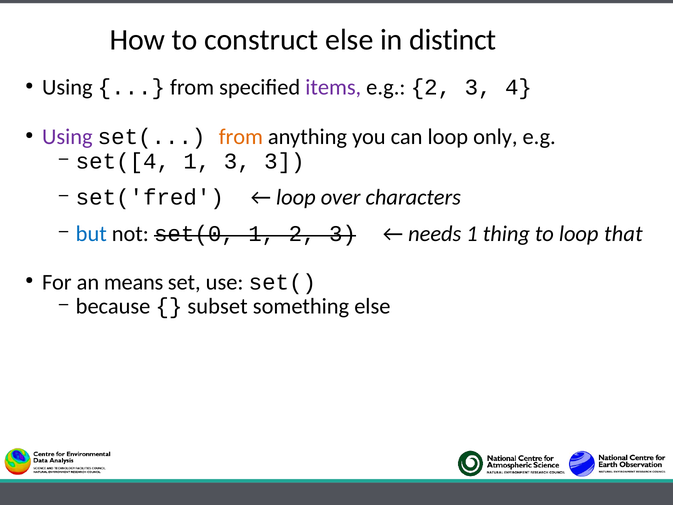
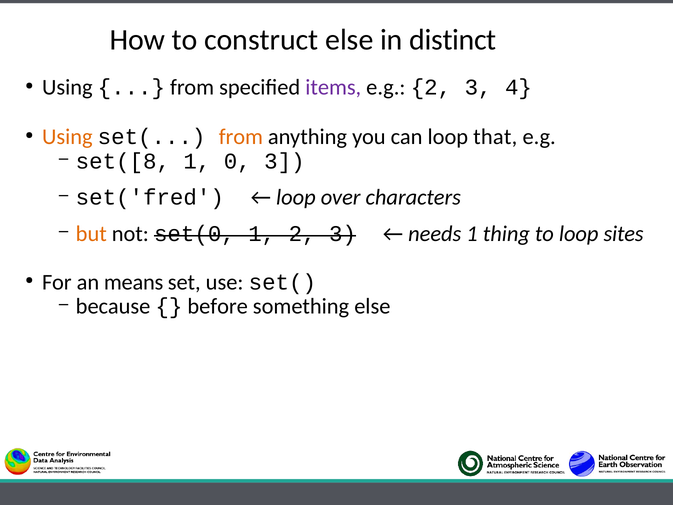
Using colour: purple -> orange (67, 137)
only: only -> that (495, 137)
set([4: set([4 -> set([8 (123, 161)
1 3: 3 -> 0 (237, 161)
but colour: blue -> orange (91, 233)
that: that -> sites (624, 233)
subset: subset -> before (218, 306)
